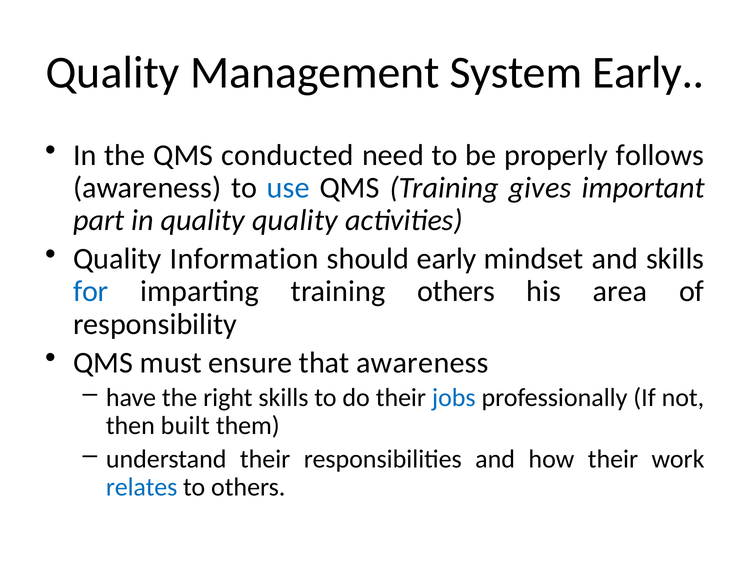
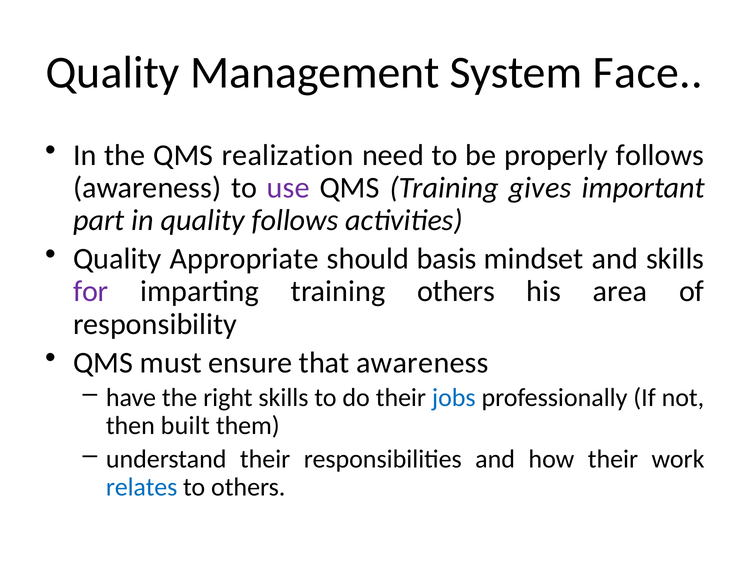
System Early: Early -> Face (648, 73)
conducted: conducted -> realization (288, 155)
use colour: blue -> purple (288, 188)
quality quality: quality -> follows (295, 220)
Information: Information -> Appropriate (244, 259)
should early: early -> basis (447, 259)
for colour: blue -> purple (91, 292)
